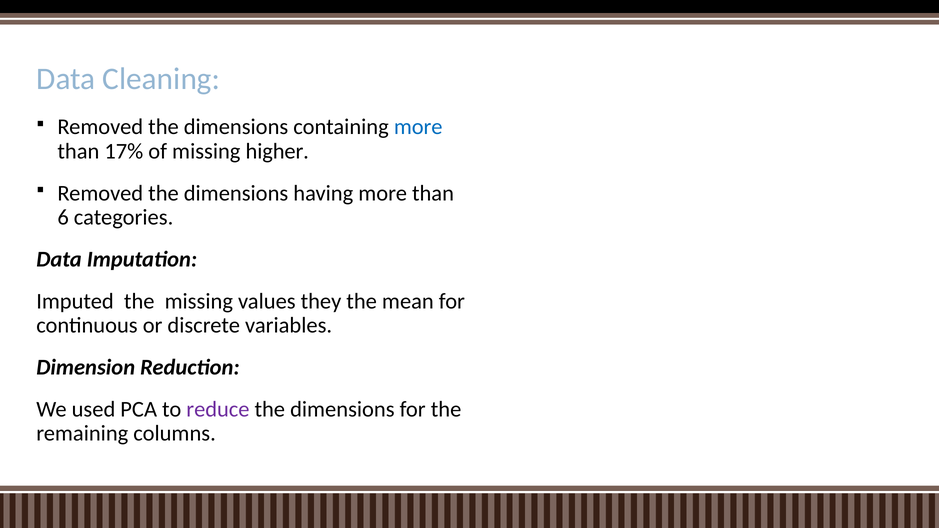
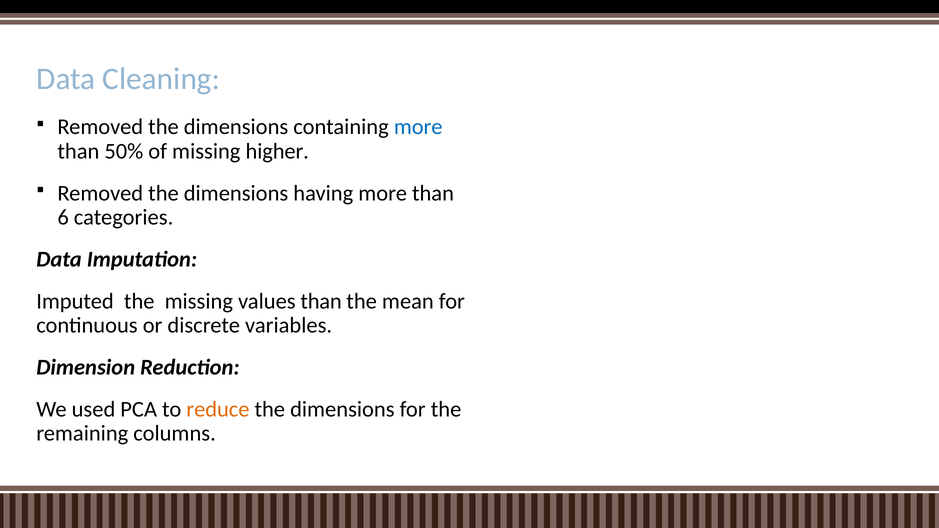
17%: 17% -> 50% (124, 151)
values they: they -> than (321, 301)
reduce colour: purple -> orange (218, 409)
